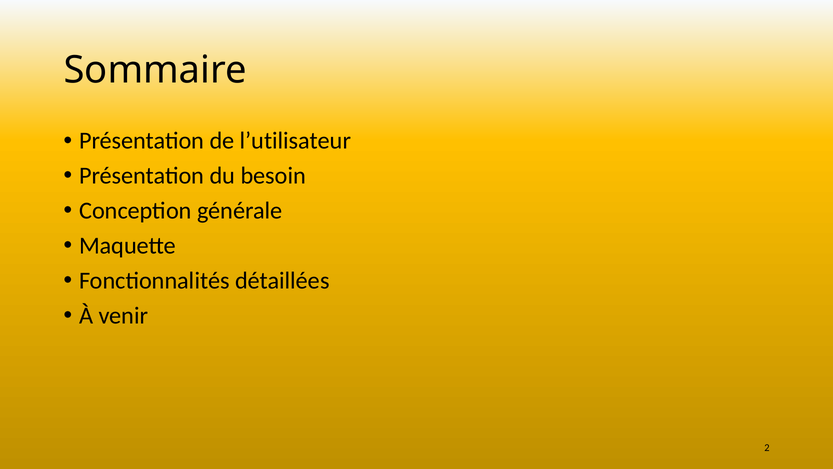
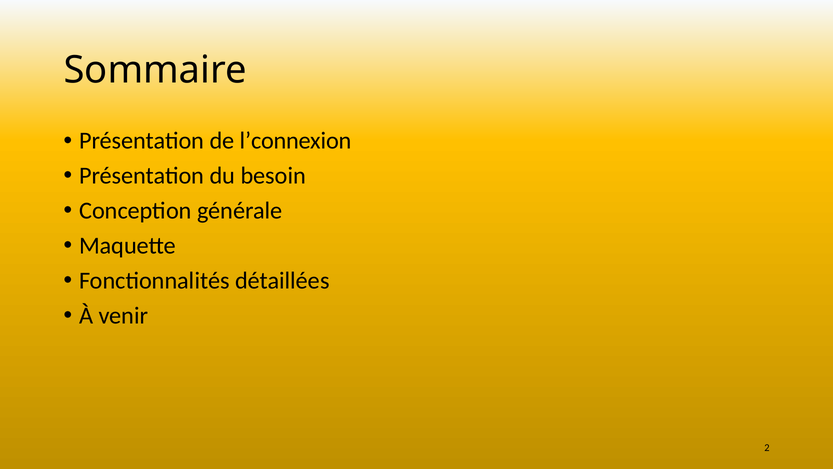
l’utilisateur: l’utilisateur -> l’connexion (296, 141)
